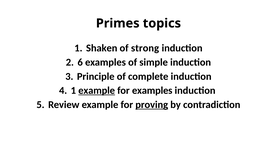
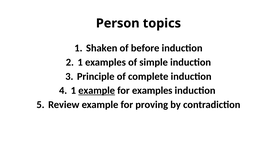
Primes: Primes -> Person (118, 23)
strong: strong -> before (145, 48)
2 6: 6 -> 1 (80, 62)
proving underline: present -> none (152, 104)
